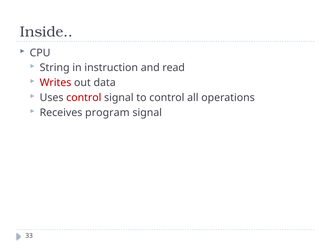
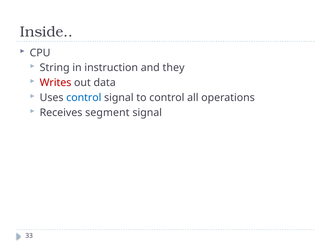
read: read -> they (174, 68)
control colour: red -> blue (84, 98)
program: program -> segment (107, 113)
